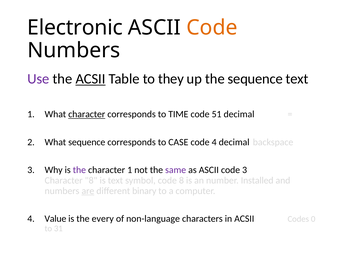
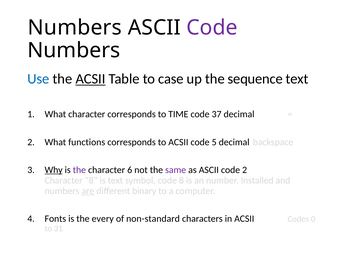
Electronic: Electronic -> Numbers (75, 27)
Code colour: orange -> purple (212, 27)
Use colour: purple -> blue (38, 79)
they: they -> case (171, 79)
character underline: present -> none (87, 114)
51: 51 -> 37 (217, 114)
What sequence: sequence -> functions (87, 142)
to CASE: CASE -> ACSII (178, 142)
code 4: 4 -> 5 (214, 142)
Why underline: none -> present (54, 169)
character 1: 1 -> 6 (130, 169)
code 3: 3 -> 2 (245, 169)
Value: Value -> Fonts (55, 218)
non-language: non-language -> non-standard (153, 218)
